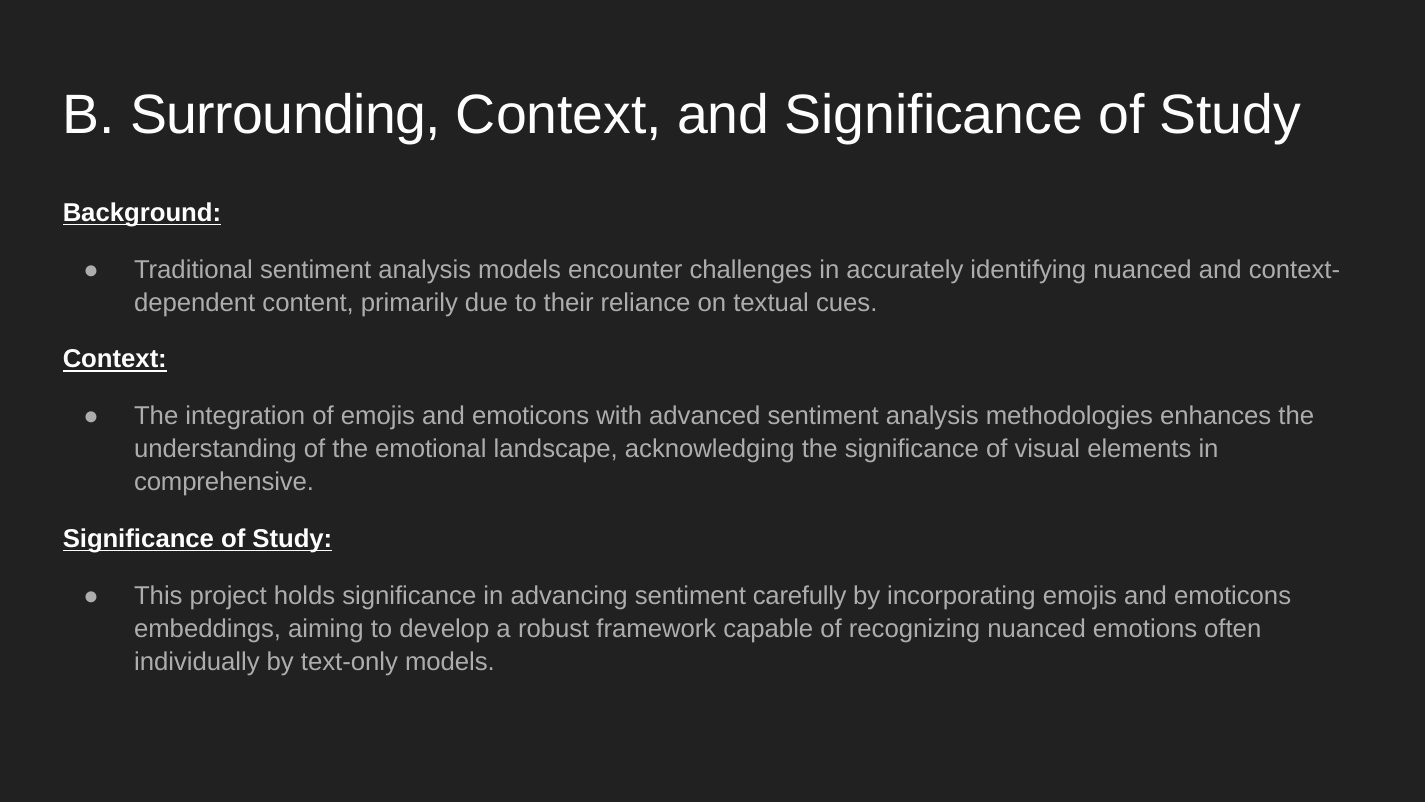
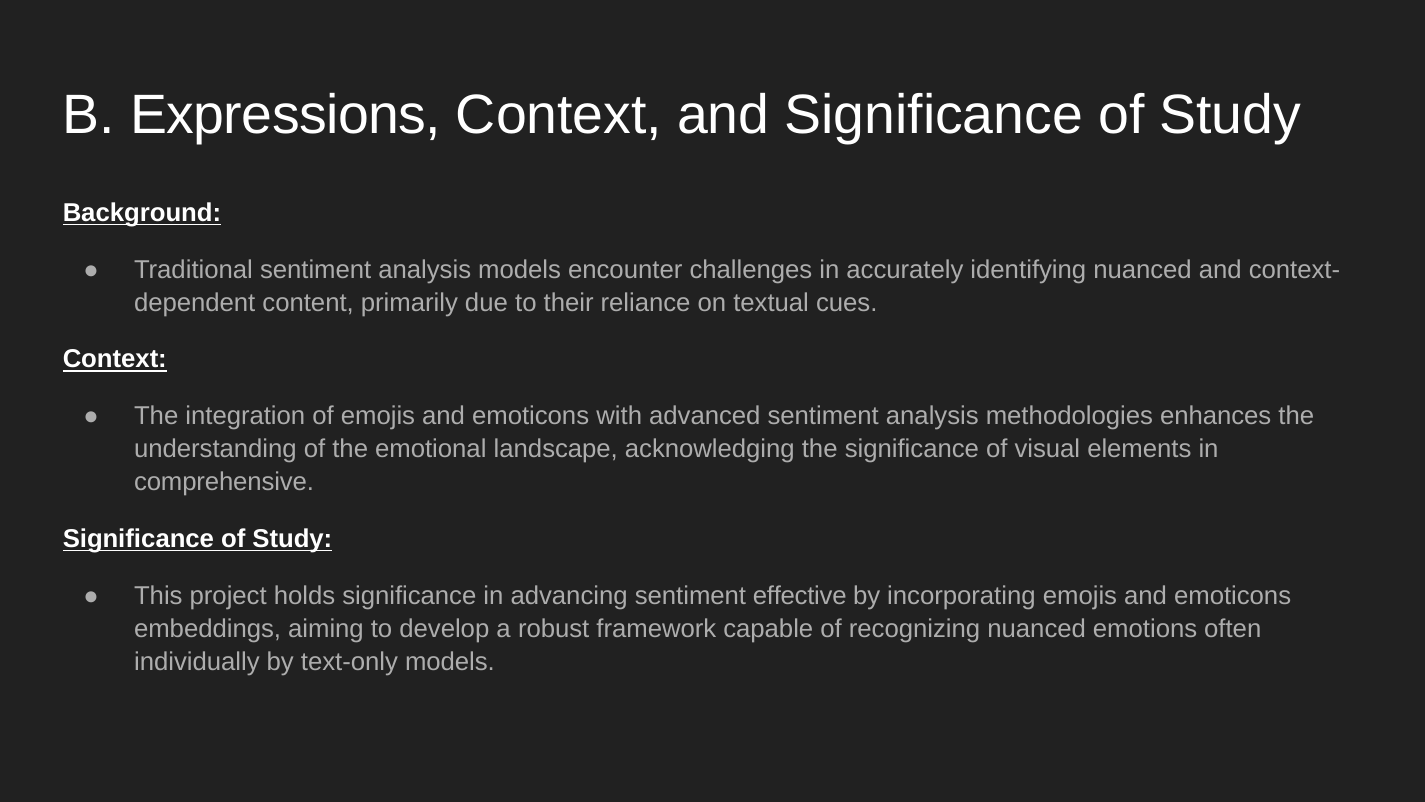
Surrounding: Surrounding -> Expressions (286, 115)
carefully: carefully -> effective (800, 595)
